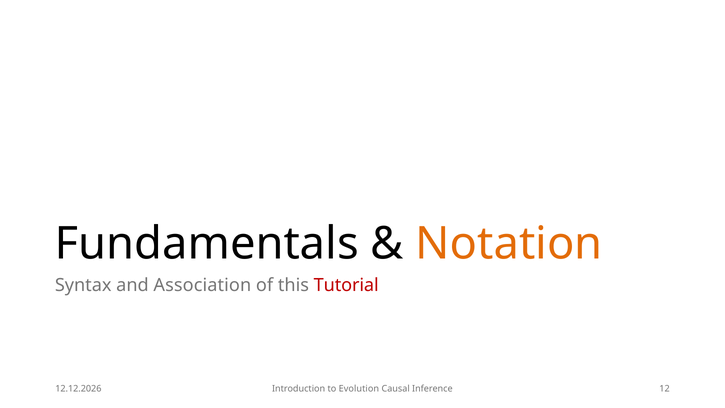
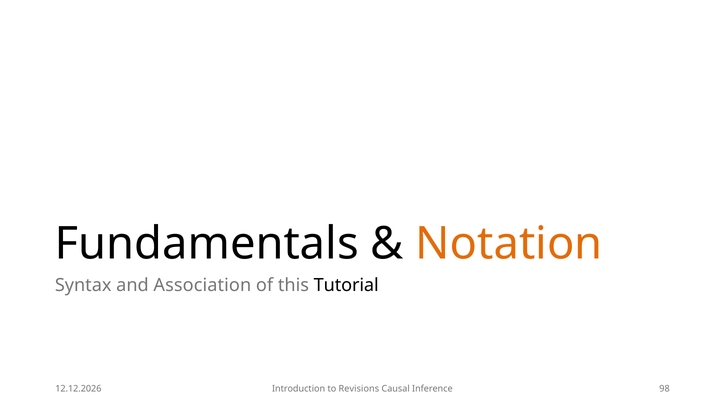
Tutorial colour: red -> black (346, 285)
Evolution: Evolution -> Revisions (359, 389)
12: 12 -> 98 (665, 389)
